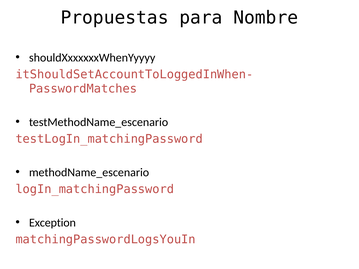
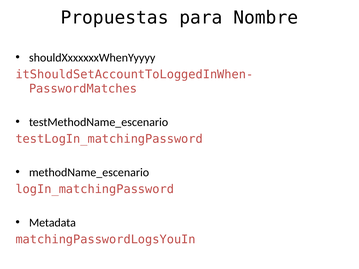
Exception: Exception -> Metadata (52, 223)
